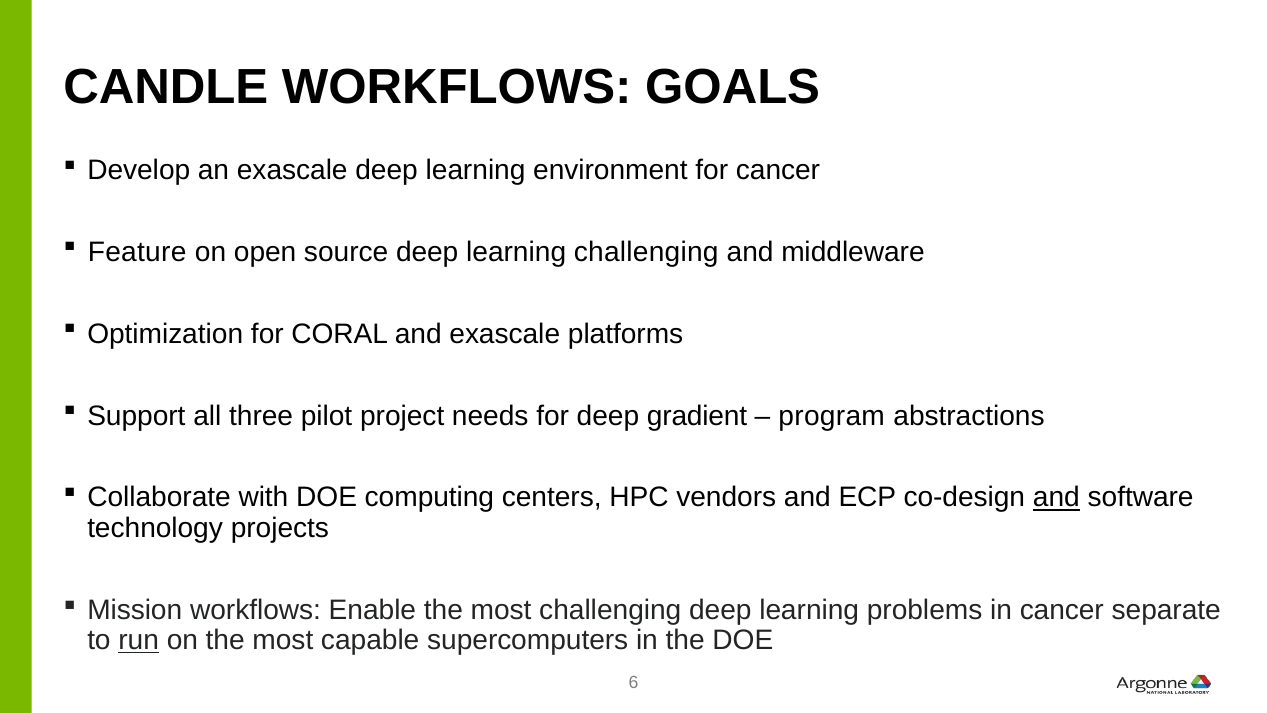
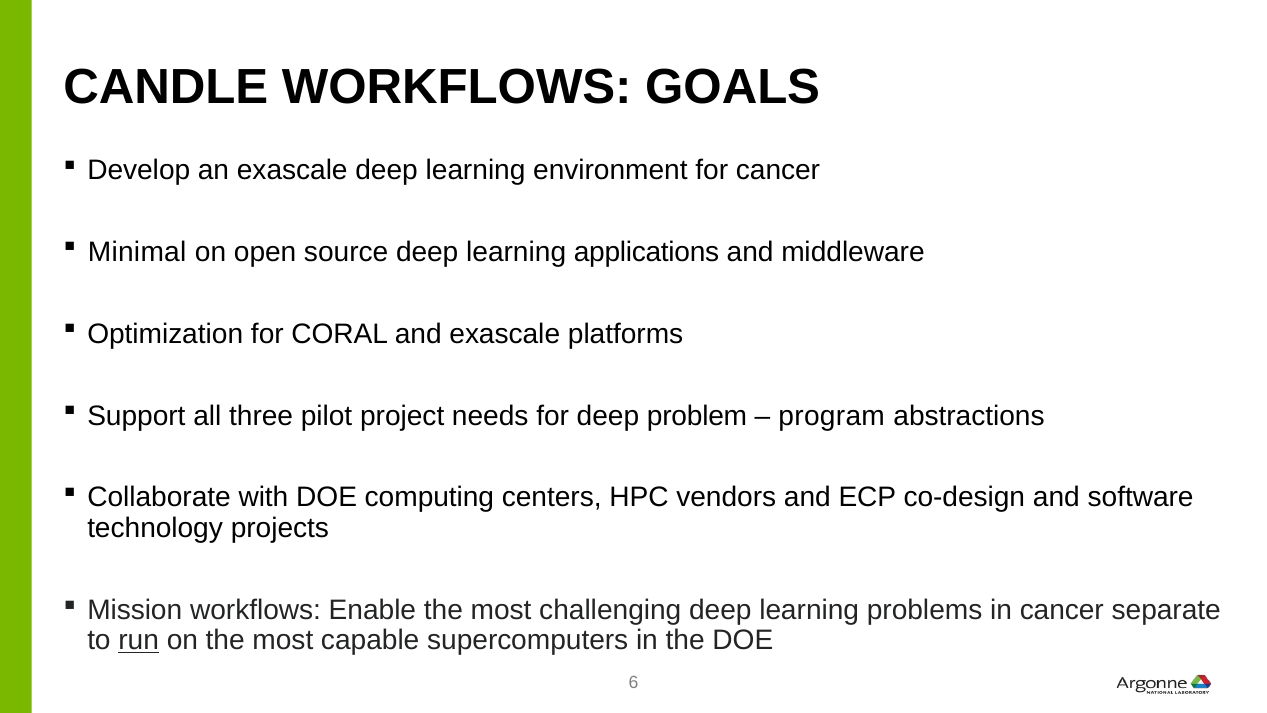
Feature: Feature -> Minimal (137, 252)
learning challenging: challenging -> applications (647, 252)
gradient: gradient -> problem (697, 416)
and underline: present -> none (1056, 497)
